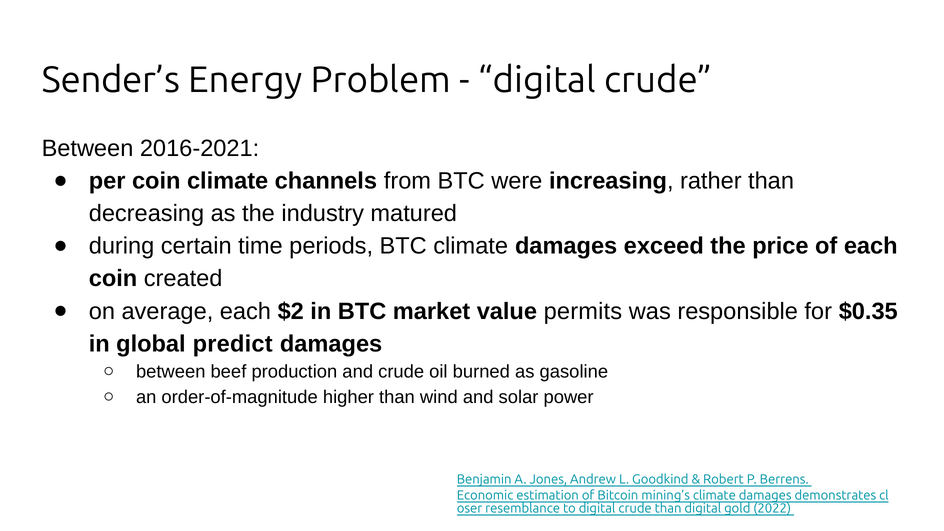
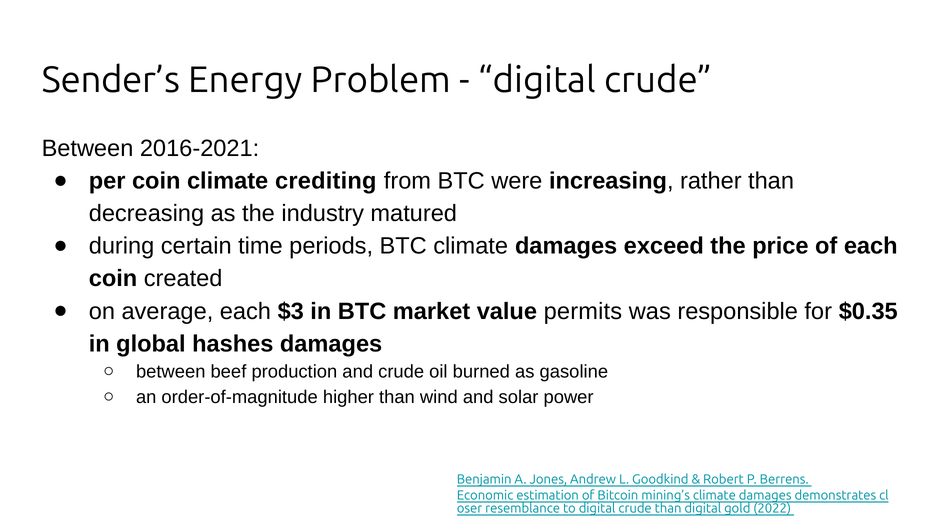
channels: channels -> crediting (326, 181)
$2: $2 -> $3 (291, 311)
predict: predict -> hashes (233, 344)
